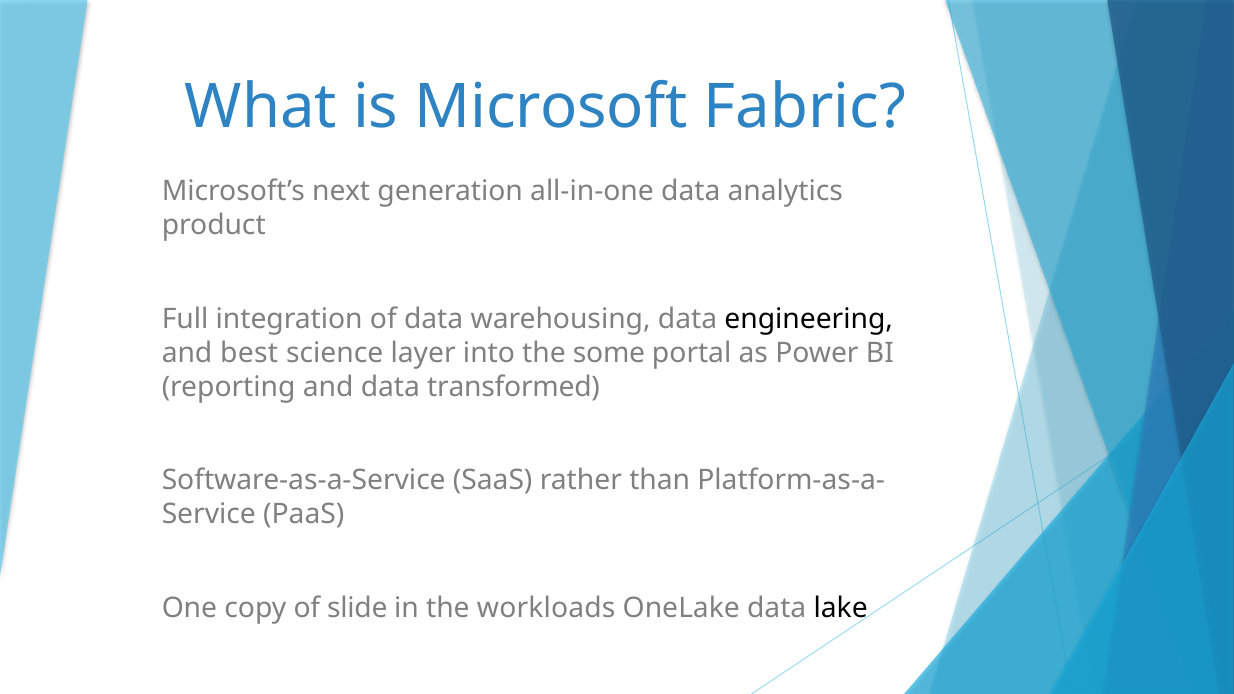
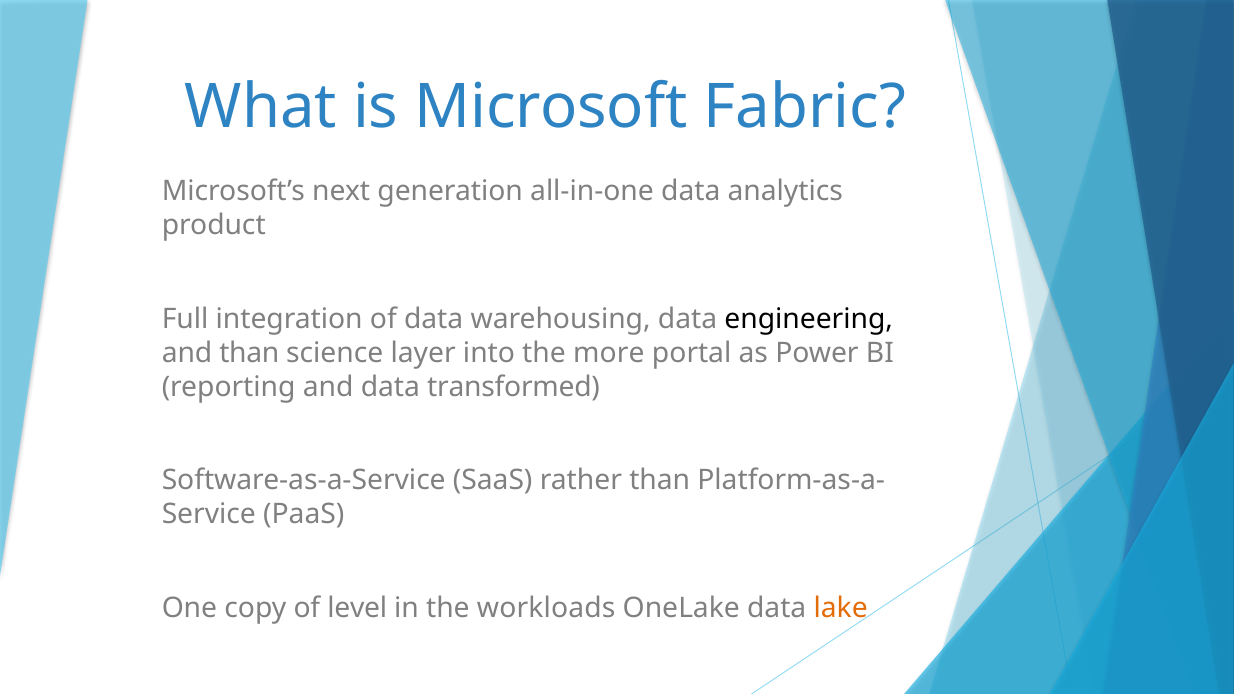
and best: best -> than (249, 353)
some: some -> more (609, 353)
slide: slide -> level (357, 608)
lake colour: black -> orange (841, 608)
